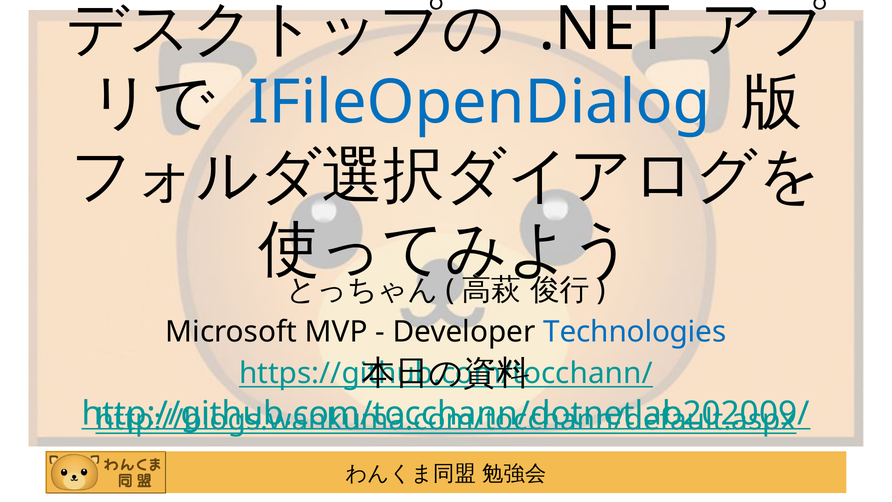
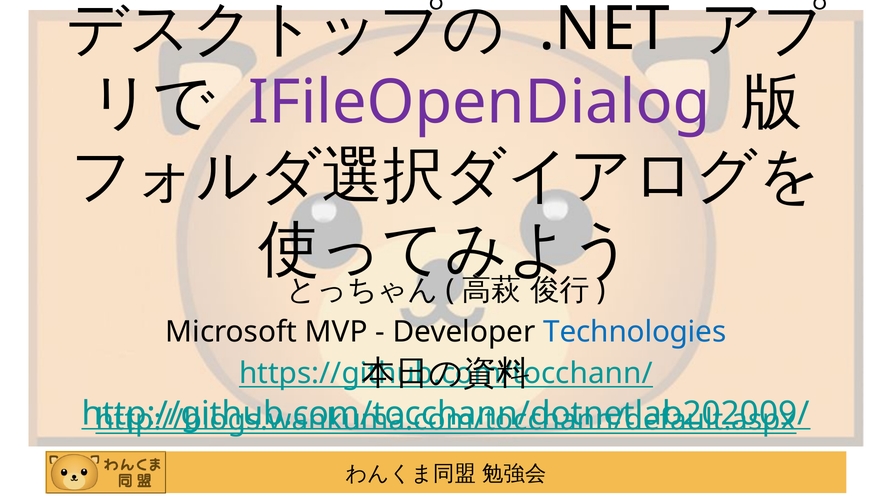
IFileOpenDialog colour: blue -> purple (479, 102)
